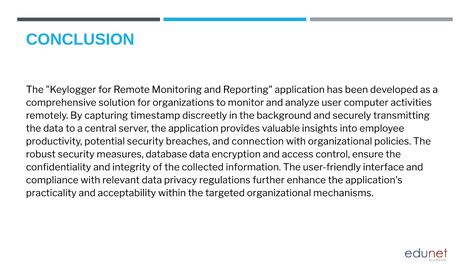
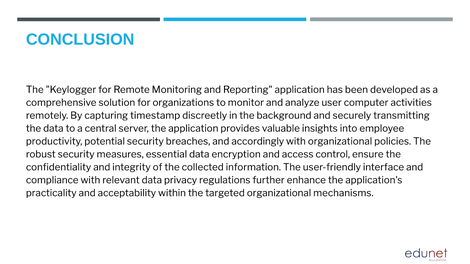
connection: connection -> accordingly (258, 142)
database: database -> essential (166, 154)
